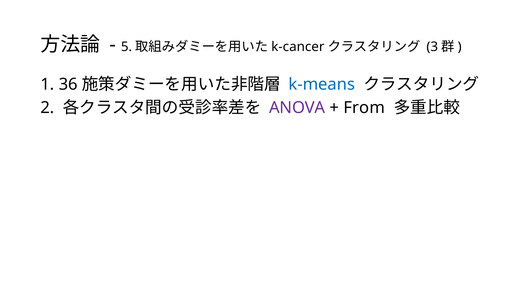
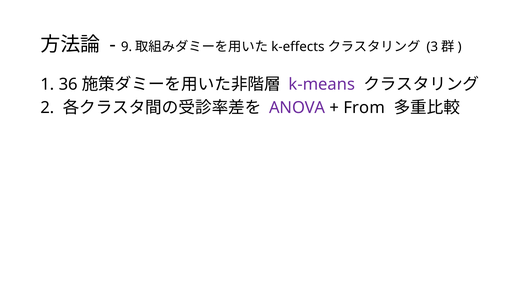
5: 5 -> 9 (127, 47)
k-cancer: k-cancer -> k-effects (298, 47)
k-means colour: blue -> purple (322, 84)
